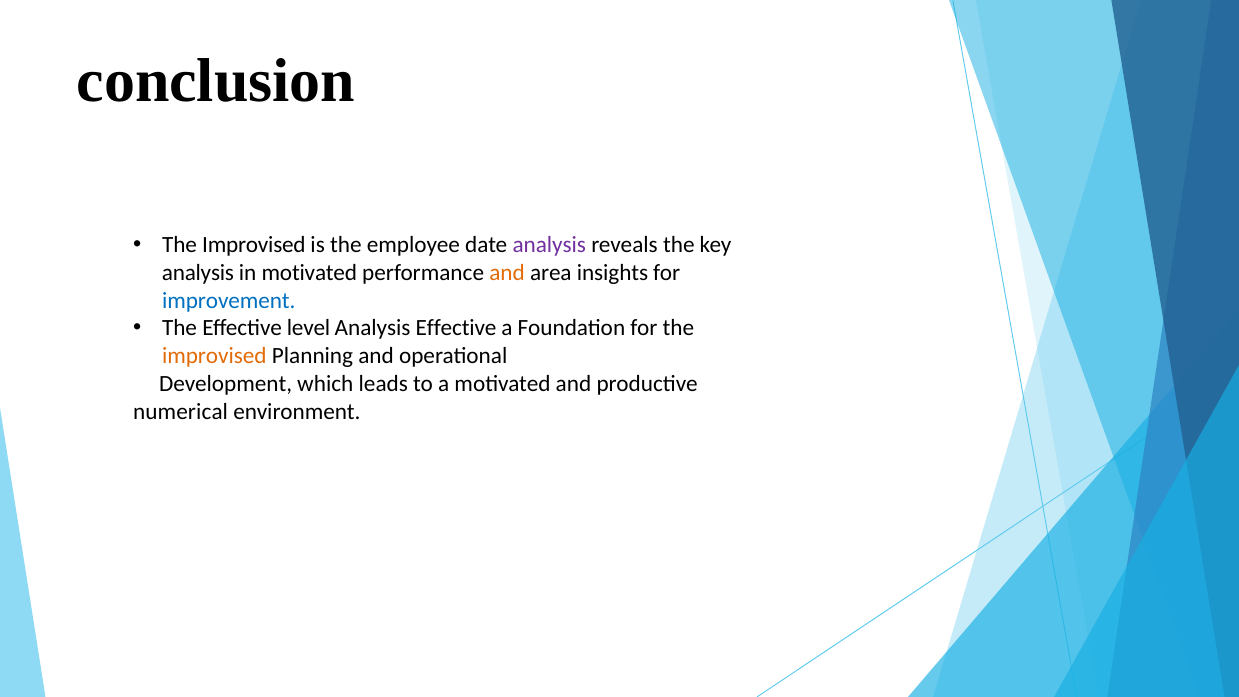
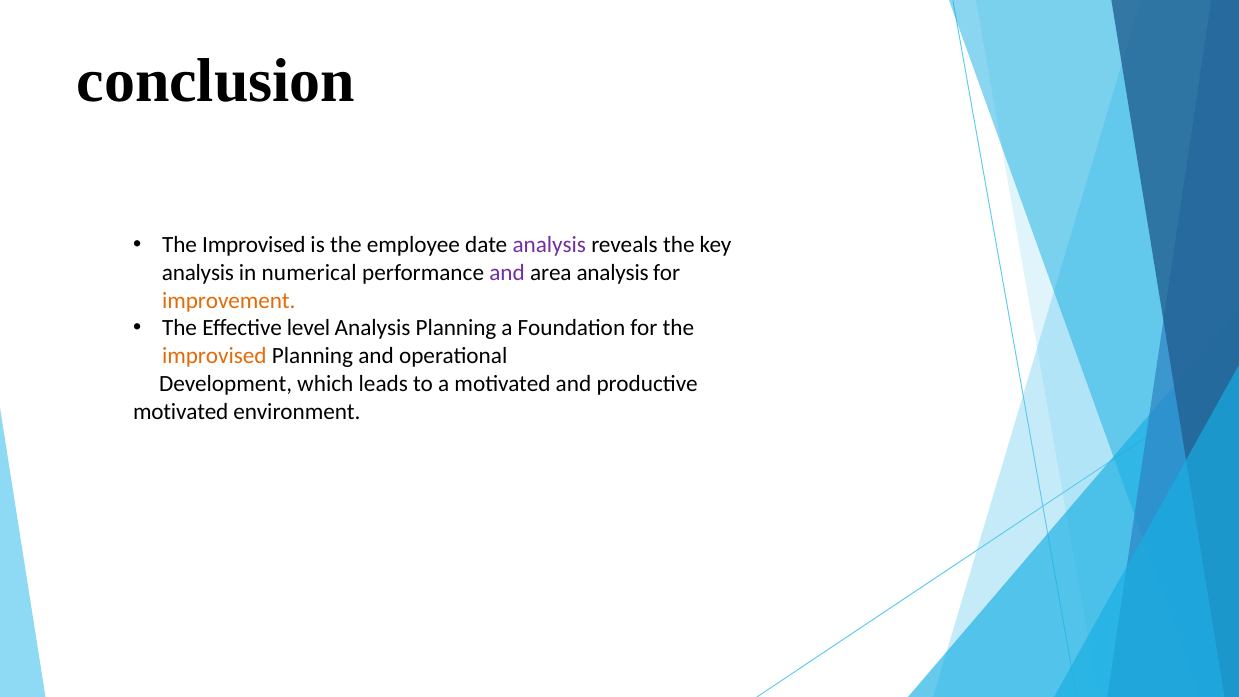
in motivated: motivated -> numerical (309, 273)
and colour: orange -> purple (507, 273)
area insights: insights -> analysis (613, 273)
improvement colour: blue -> orange (229, 300)
Analysis Effective: Effective -> Planning (456, 328)
numerical: numerical -> motivated (181, 412)
